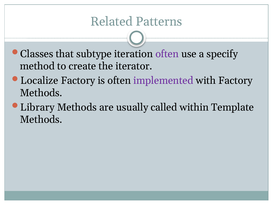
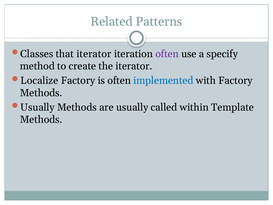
that subtype: subtype -> iterator (94, 54)
implemented colour: purple -> blue (163, 80)
Library: Library -> Usually (37, 107)
